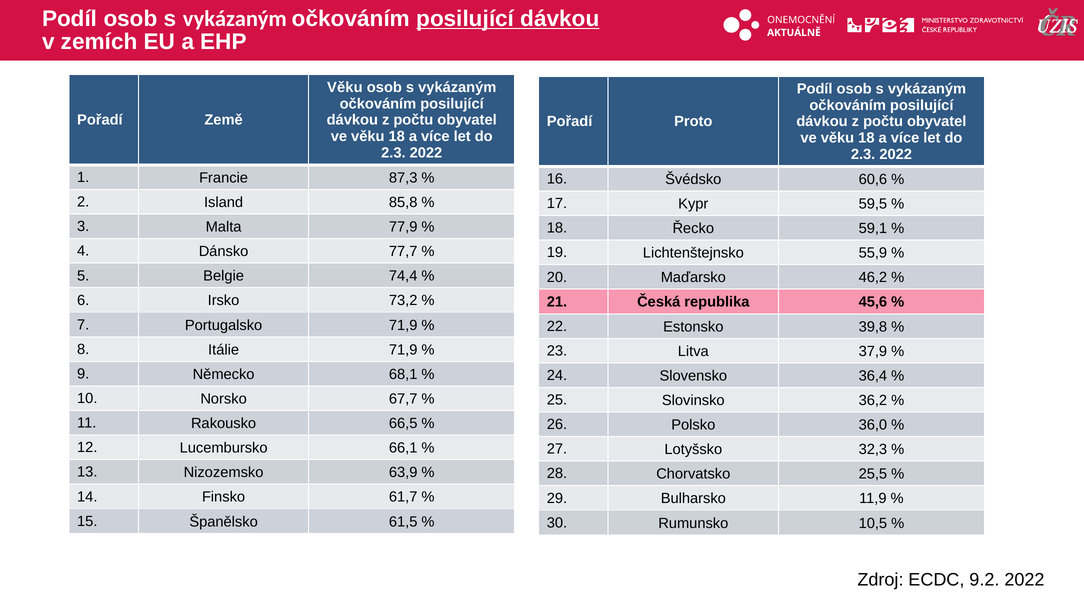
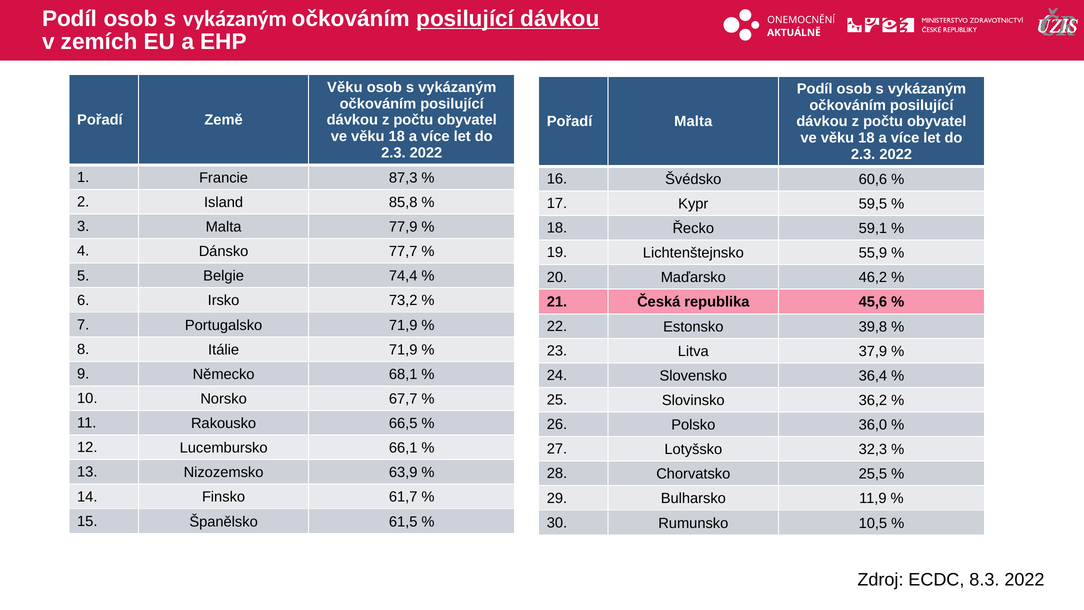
Pořadí Proto: Proto -> Malta (693, 122)
9.2: 9.2 -> 8.3 (984, 579)
